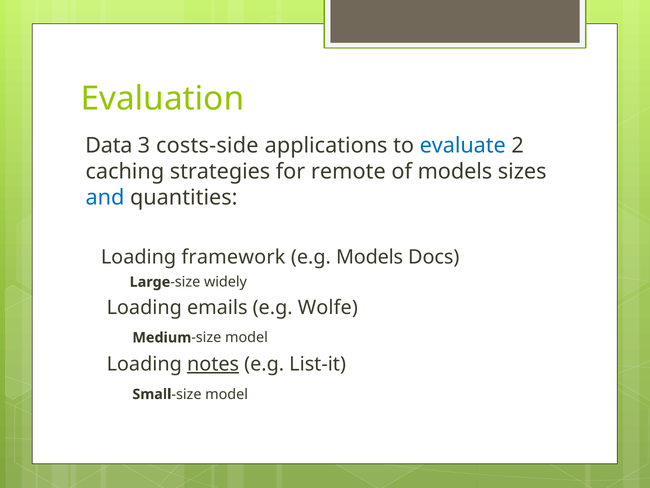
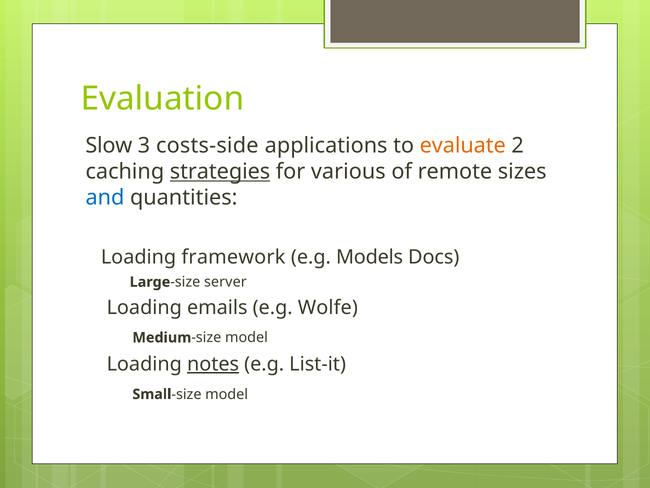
Data: Data -> Slow (109, 145)
evaluate colour: blue -> orange (463, 145)
strategies underline: none -> present (220, 171)
remote: remote -> various (348, 171)
of models: models -> remote (455, 171)
widely: widely -> server (225, 282)
